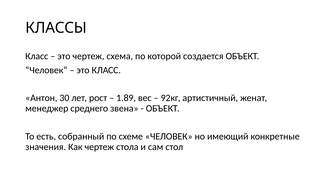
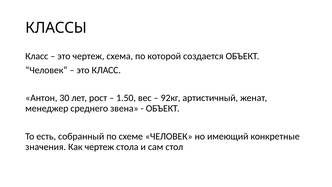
1.89: 1.89 -> 1.50 (126, 98)
